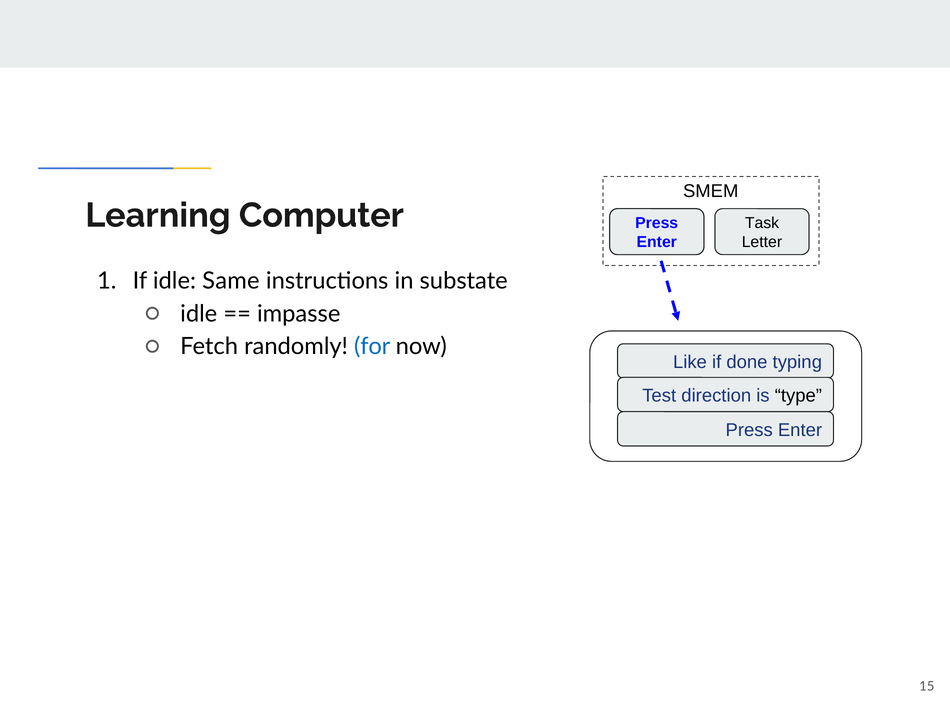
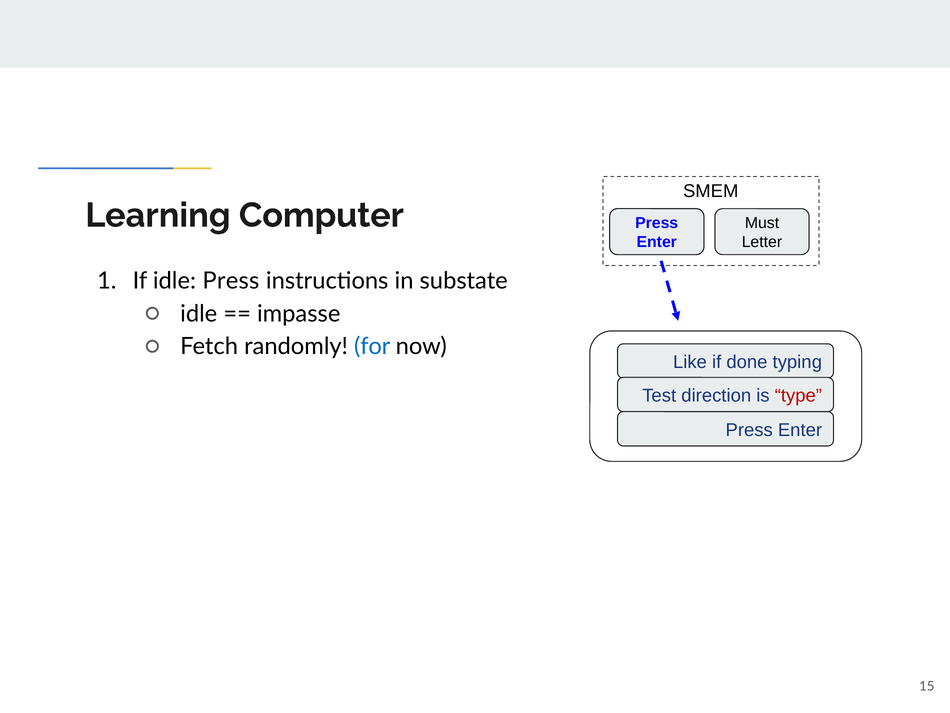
Task: Task -> Must (762, 223)
idle Same: Same -> Press (231, 281)
type colour: black -> red (798, 396)
